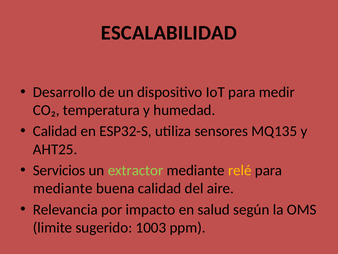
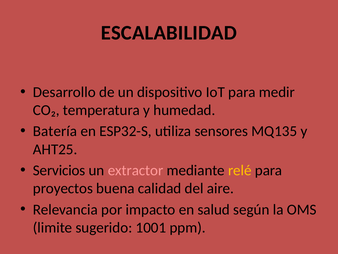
Calidad: Calidad -> Batería (55, 131)
extractor colour: light green -> pink (136, 170)
mediante: mediante -> proyectos (63, 188)
1003: 1003 -> 1001 (151, 227)
